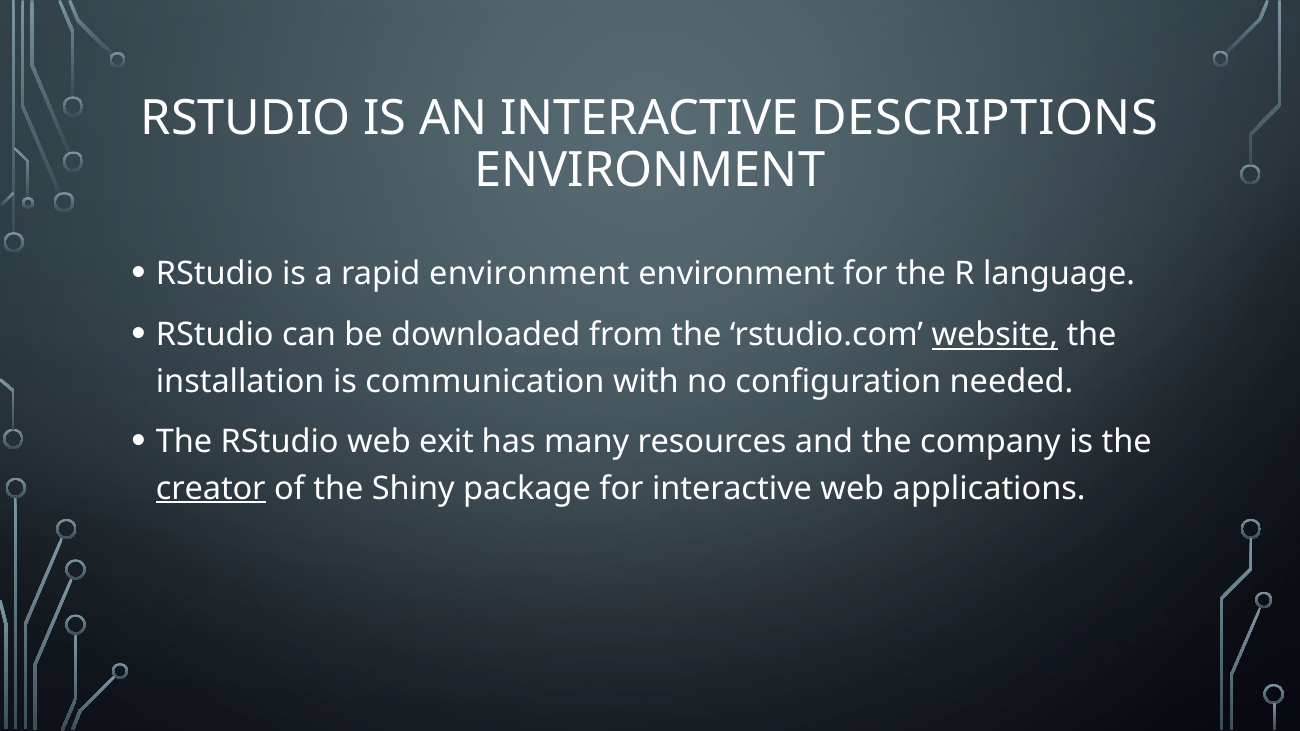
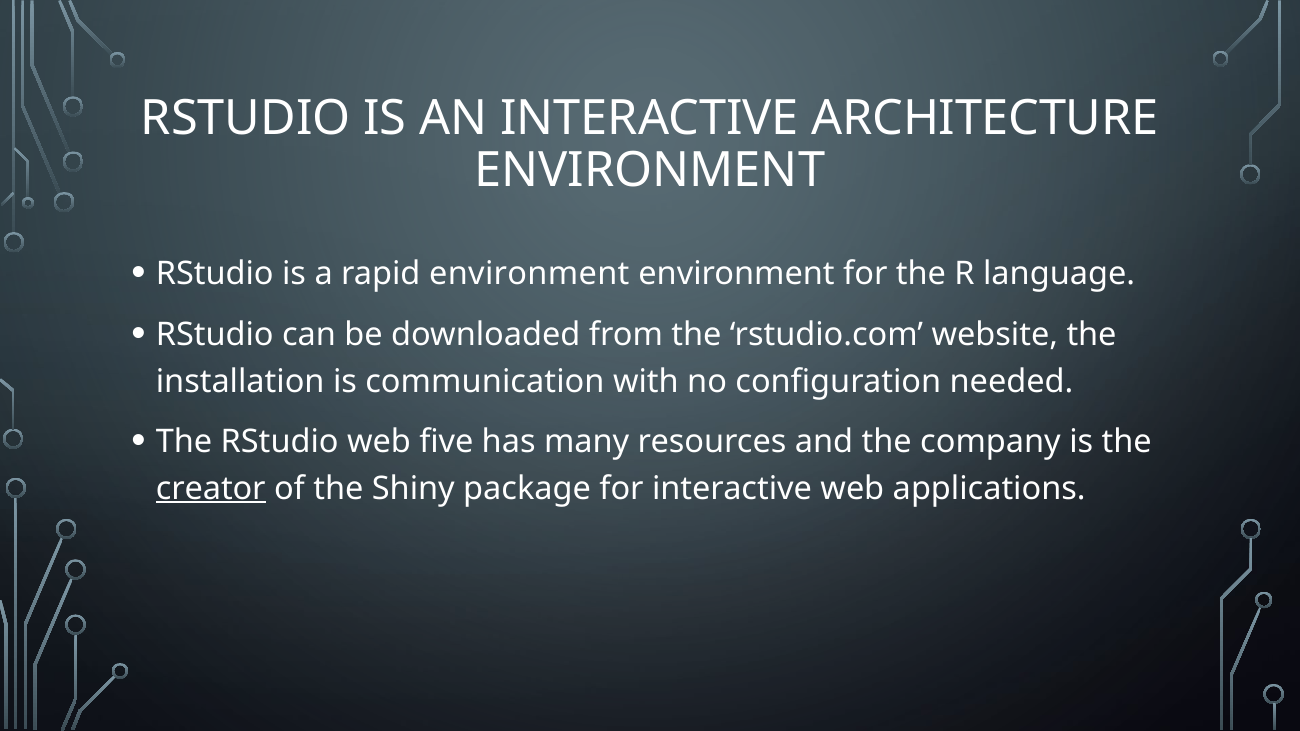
DESCRIPTIONS: DESCRIPTIONS -> ARCHITECTURE (985, 118)
website underline: present -> none (995, 335)
exit: exit -> five (446, 442)
